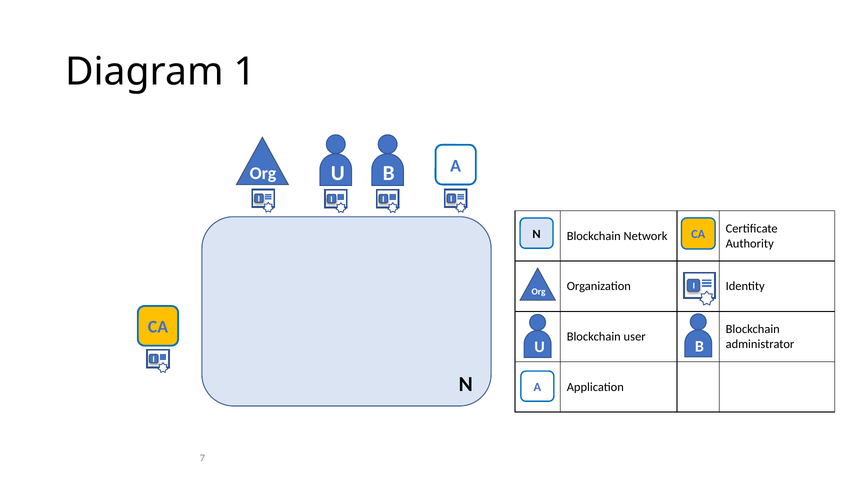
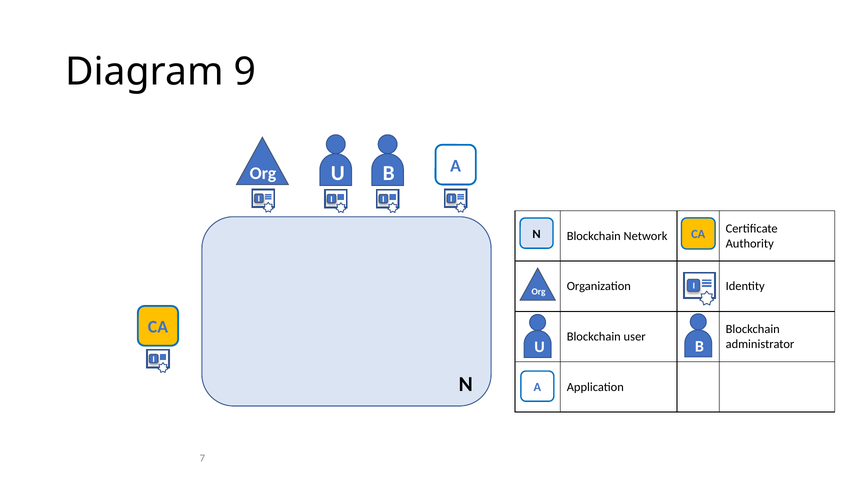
1: 1 -> 9 (245, 72)
